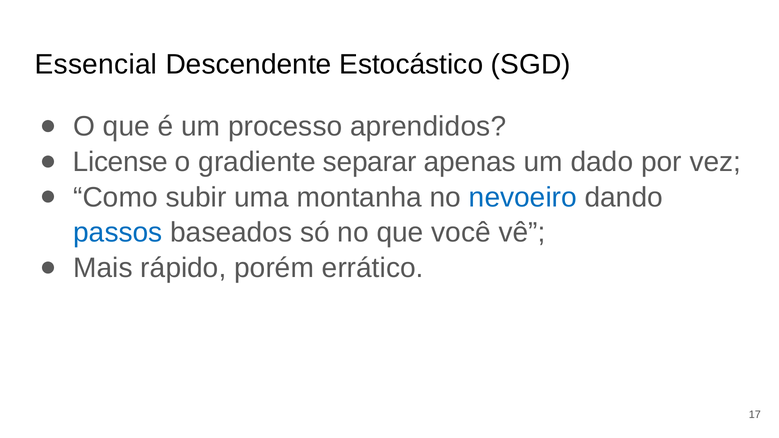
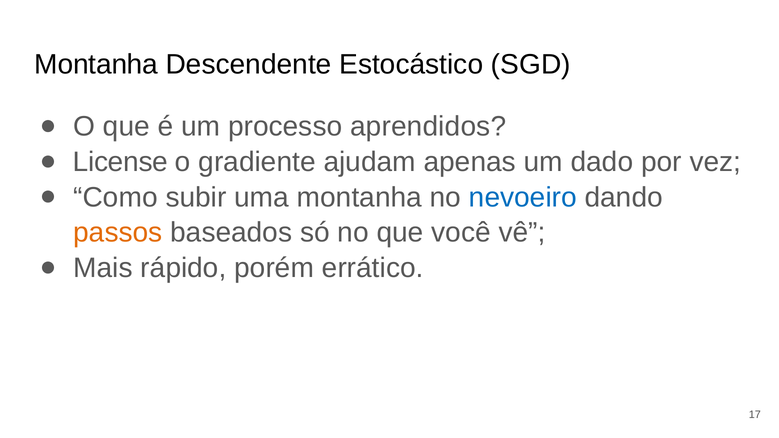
Essencial: Essencial -> Montanha (96, 65)
separar: separar -> ajudam (370, 162)
passos colour: blue -> orange (118, 233)
